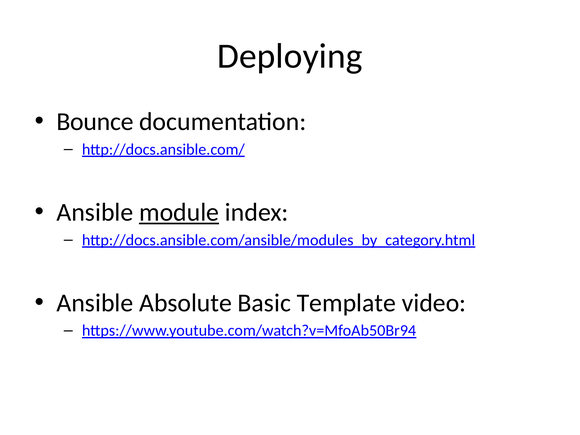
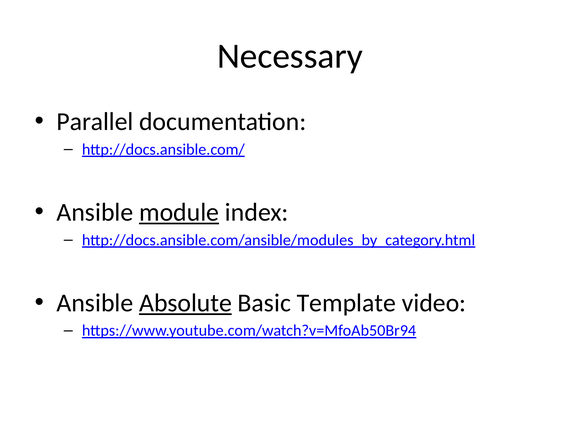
Deploying: Deploying -> Necessary (290, 56)
Bounce: Bounce -> Parallel (95, 122)
Absolute underline: none -> present (185, 303)
